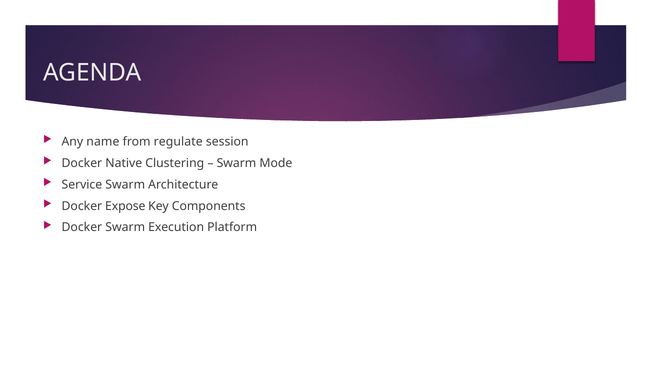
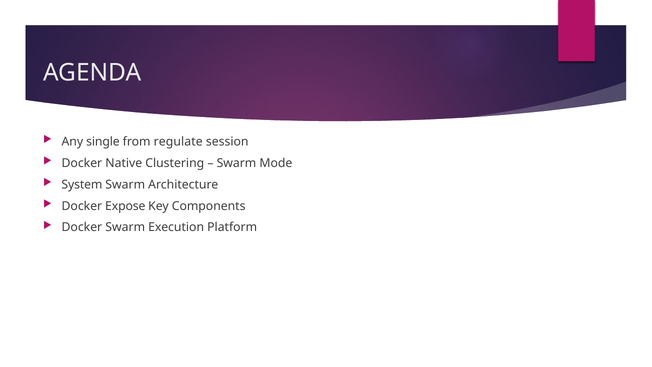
name: name -> single (103, 141)
Service: Service -> System (82, 184)
